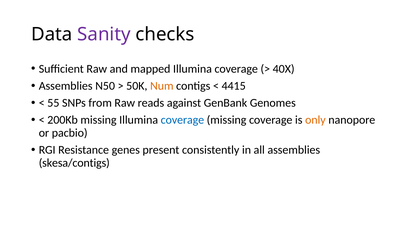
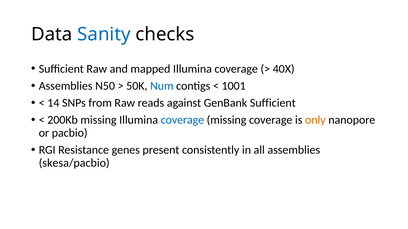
Sanity colour: purple -> blue (104, 34)
Num colour: orange -> blue (162, 86)
4415: 4415 -> 1001 (234, 86)
55: 55 -> 14 (53, 103)
GenBank Genomes: Genomes -> Sufficient (273, 103)
skesa/contigs: skesa/contigs -> skesa/pacbio (74, 163)
